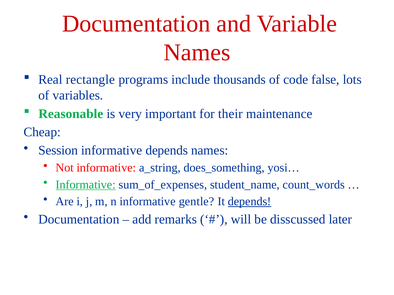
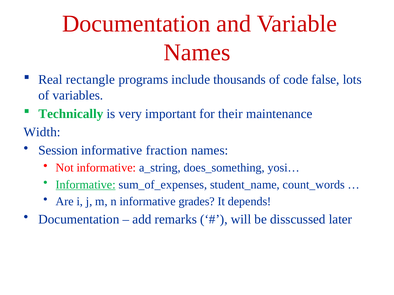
Reasonable: Reasonable -> Technically (71, 114)
Cheap: Cheap -> Width (42, 132)
informative depends: depends -> fraction (167, 151)
gentle: gentle -> grades (197, 202)
depends underline: present -> none (250, 202)
